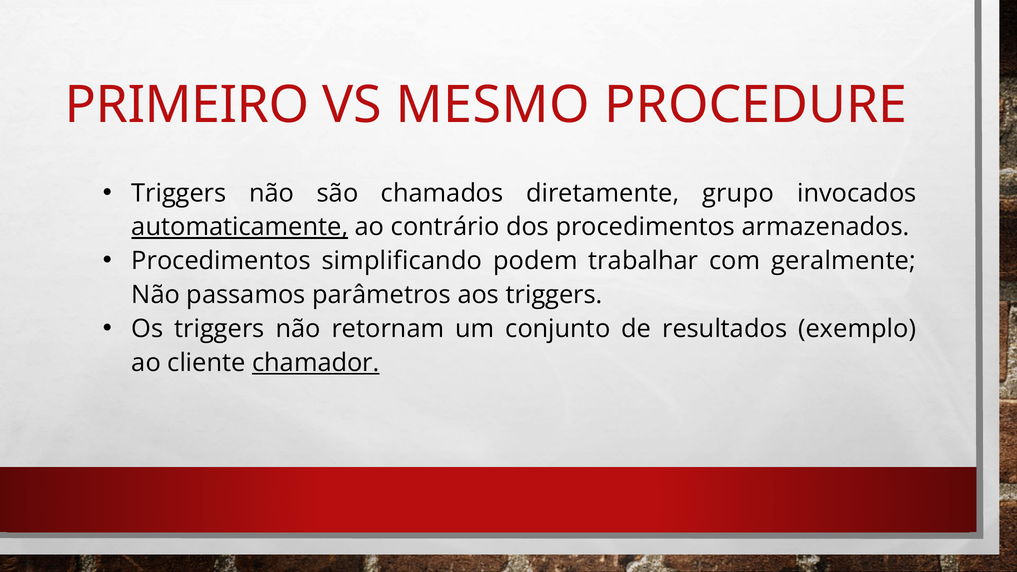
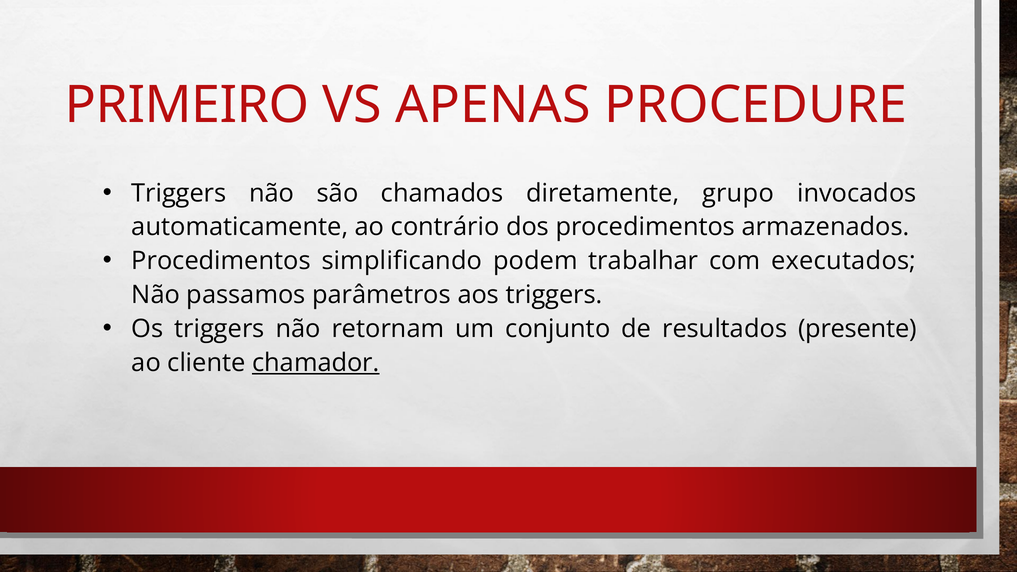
MESMO: MESMO -> APENAS (493, 105)
automaticamente underline: present -> none (240, 227)
geralmente: geralmente -> executados (844, 261)
exemplo: exemplo -> presente (857, 329)
